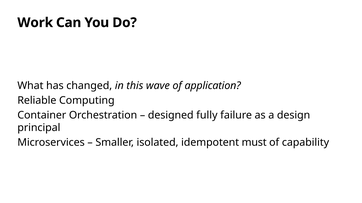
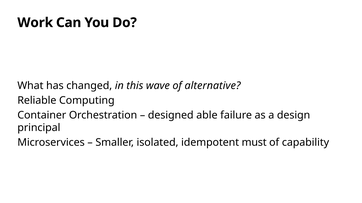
application: application -> alternative (213, 86)
fully: fully -> able (207, 115)
